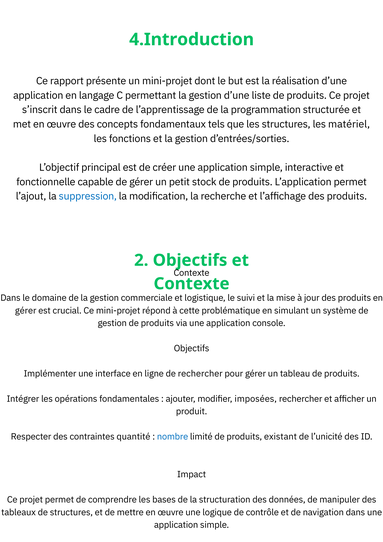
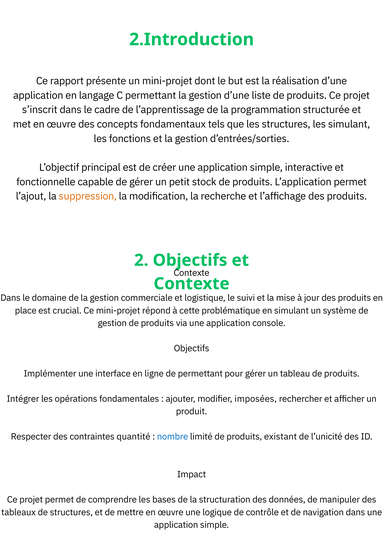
4.Introduction: 4.Introduction -> 2.Introduction (192, 39)
les matériel: matériel -> simulant (349, 124)
suppression colour: blue -> orange (88, 196)
gérer: gérer -> place (26, 311)
de rechercher: rechercher -> permettant (200, 374)
